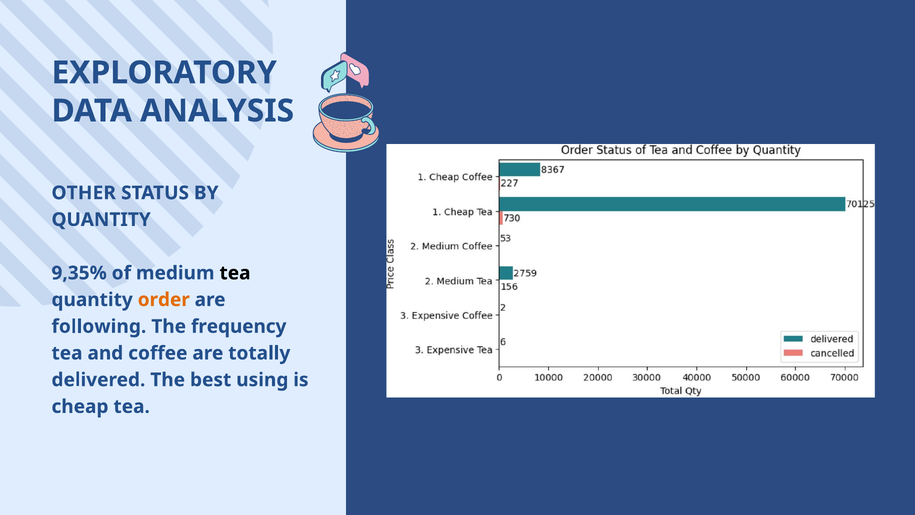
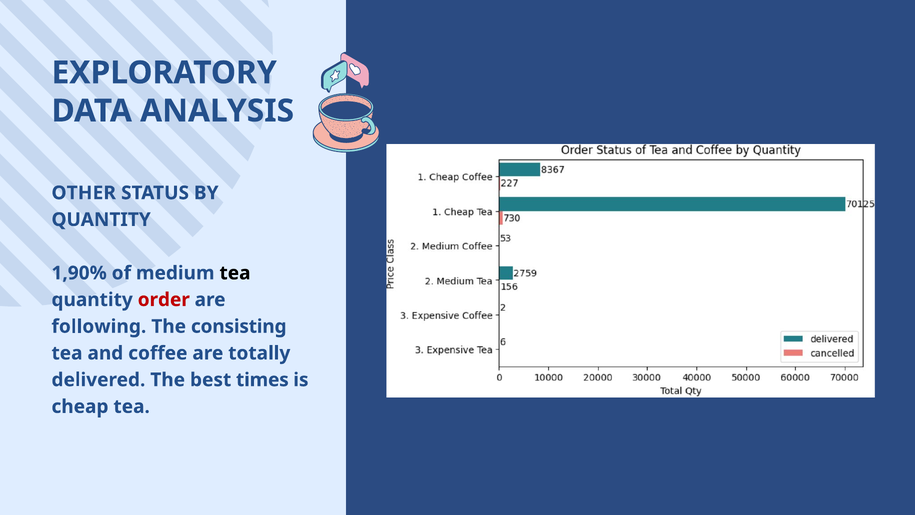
9,35%: 9,35% -> 1,90% (79, 273)
order colour: orange -> red (164, 300)
frequency: frequency -> consisting (239, 326)
using: using -> times (262, 380)
